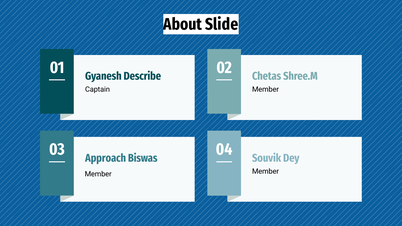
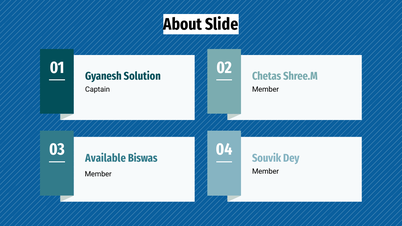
Describe: Describe -> Solution (142, 76)
Approach: Approach -> Available (105, 158)
